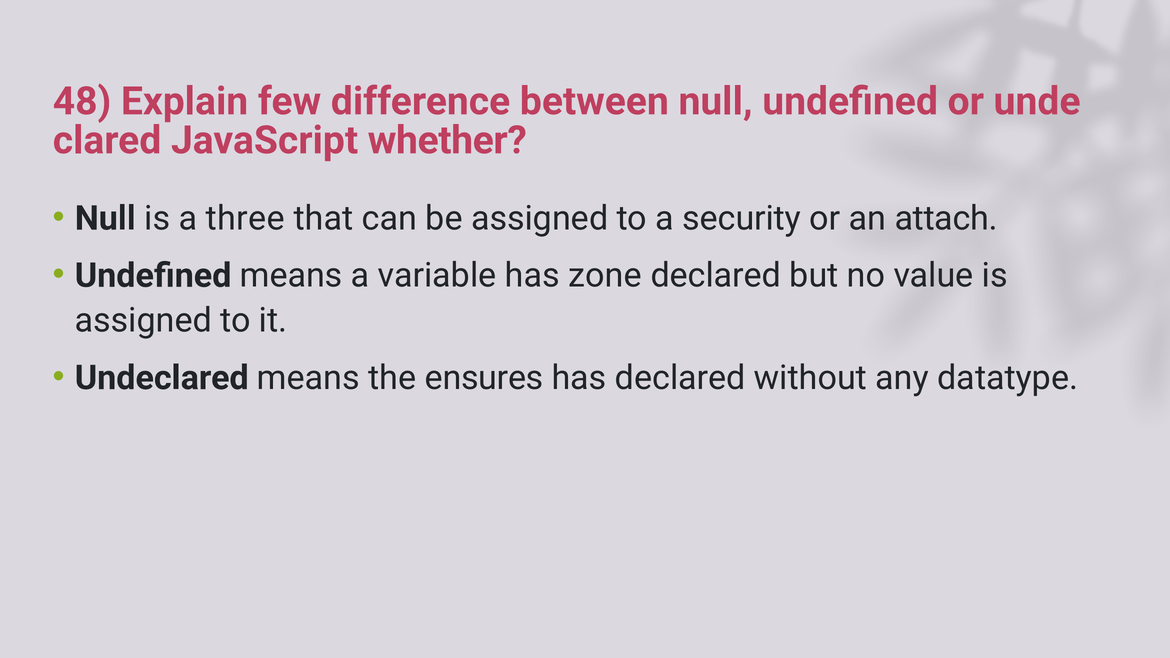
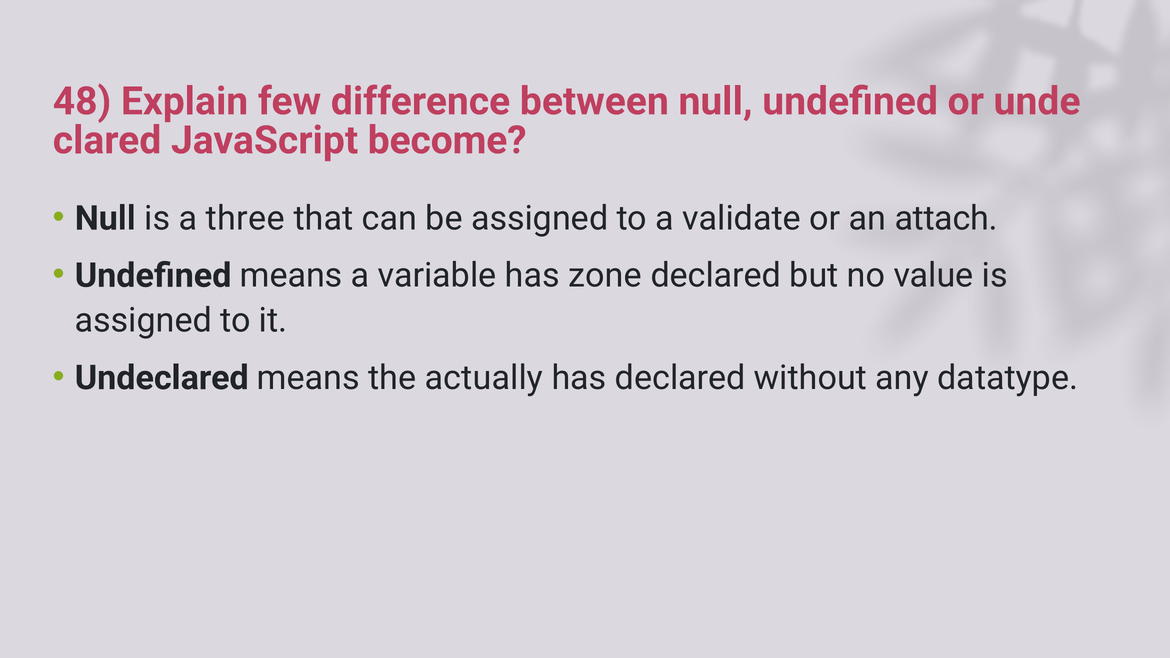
whether: whether -> become (447, 140)
security: security -> validate (742, 218)
ensures: ensures -> actually (484, 378)
